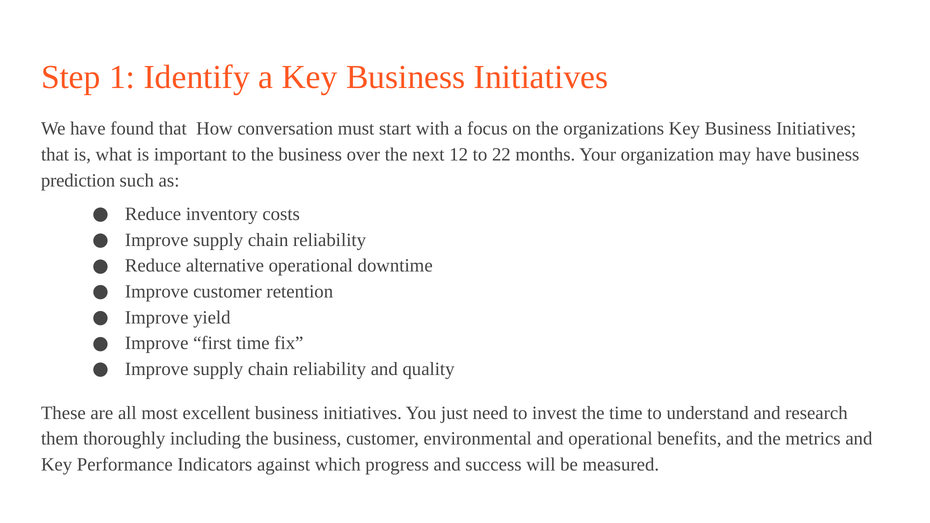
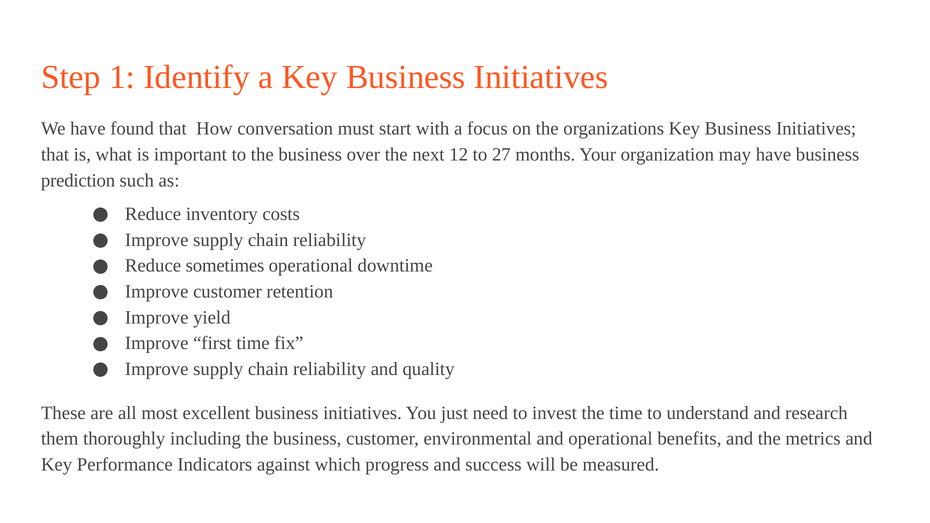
22: 22 -> 27 (501, 155)
alternative: alternative -> sometimes (225, 266)
